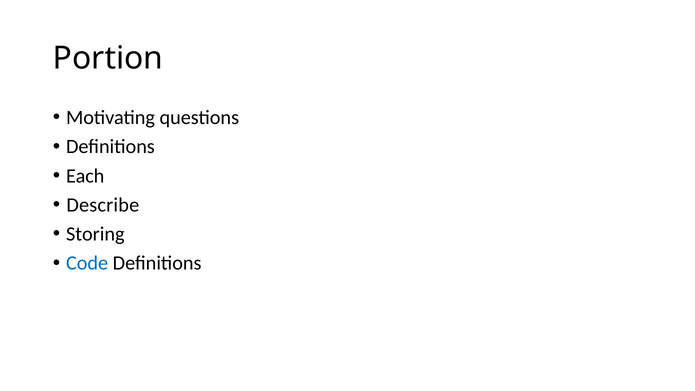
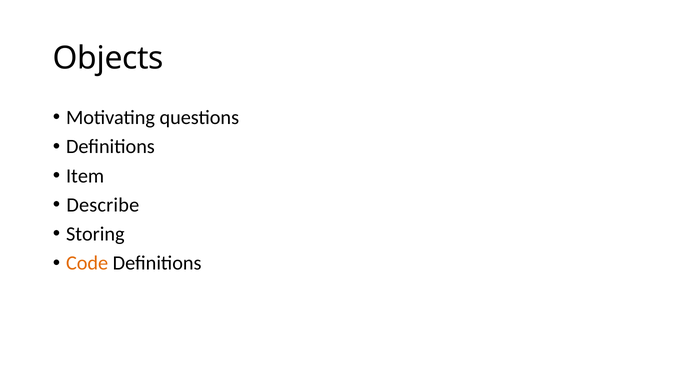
Portion: Portion -> Objects (108, 58)
Each: Each -> Item (85, 176)
Code colour: blue -> orange (87, 263)
